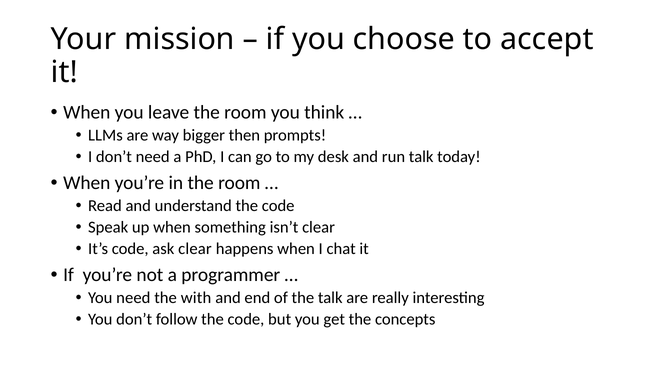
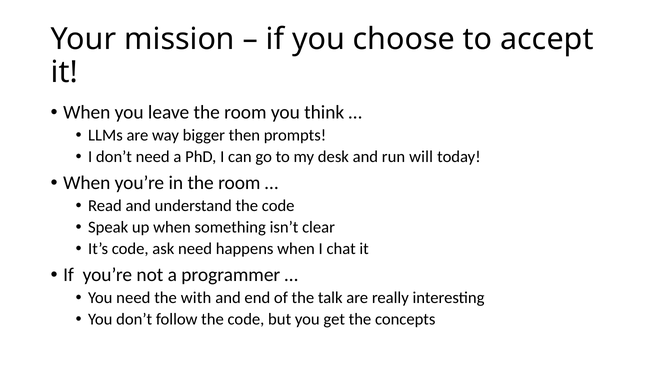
run talk: talk -> will (421, 157)
ask clear: clear -> need (195, 249)
